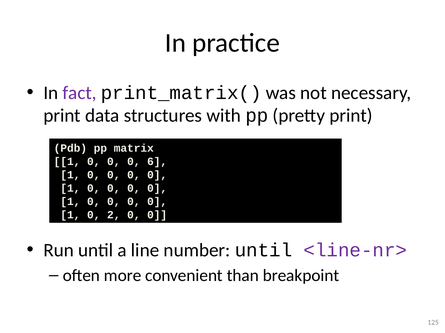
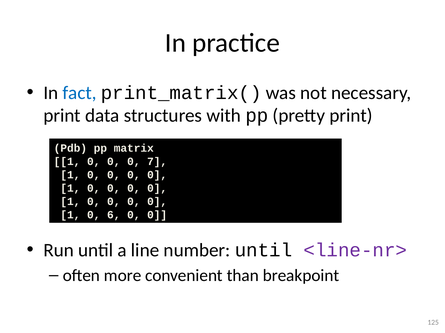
fact colour: purple -> blue (80, 93)
6: 6 -> 7 (157, 162)
2: 2 -> 6 (114, 215)
